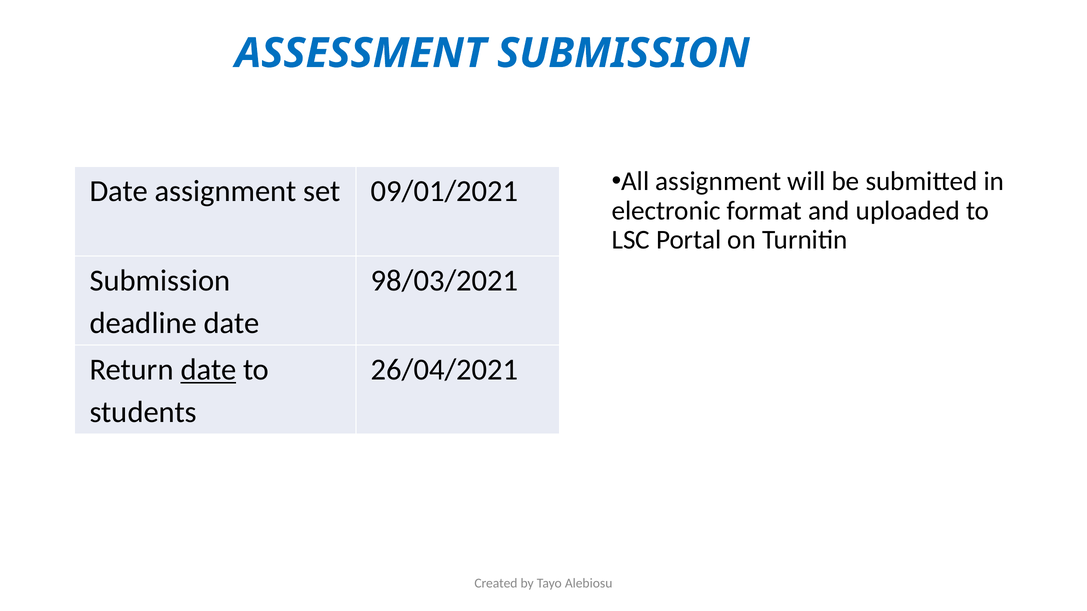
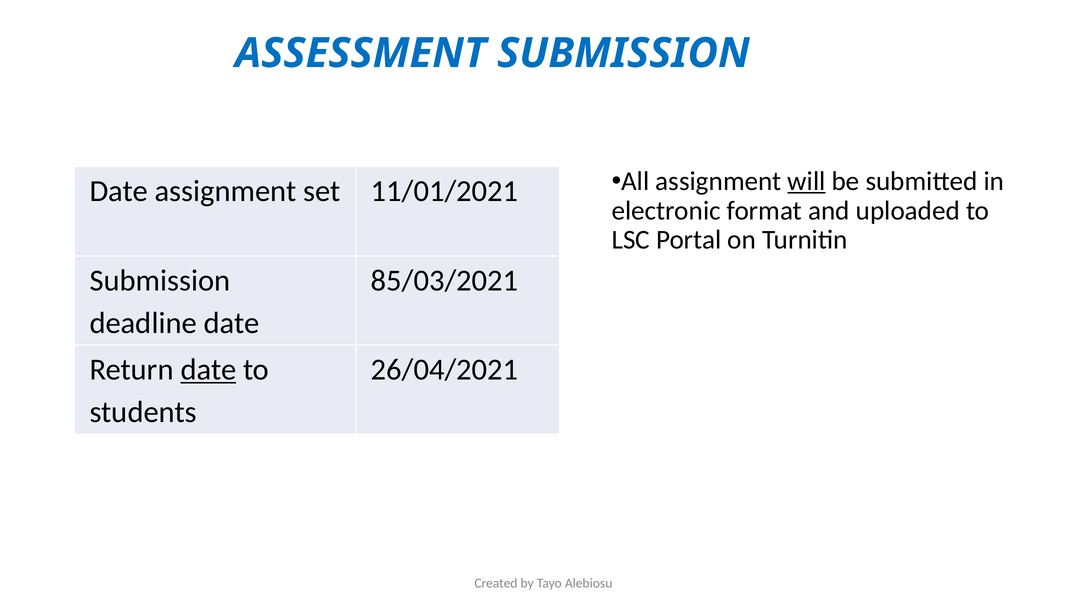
will underline: none -> present (806, 181)
09/01/2021: 09/01/2021 -> 11/01/2021 (445, 191)
98/03/2021: 98/03/2021 -> 85/03/2021 (445, 281)
